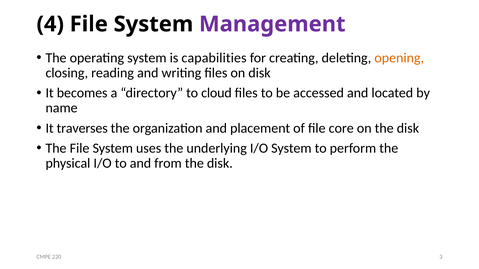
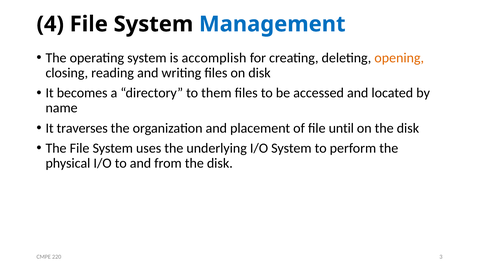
Management colour: purple -> blue (272, 24)
capabilities: capabilities -> accomplish (214, 58)
cloud: cloud -> them (216, 93)
core: core -> until (341, 128)
